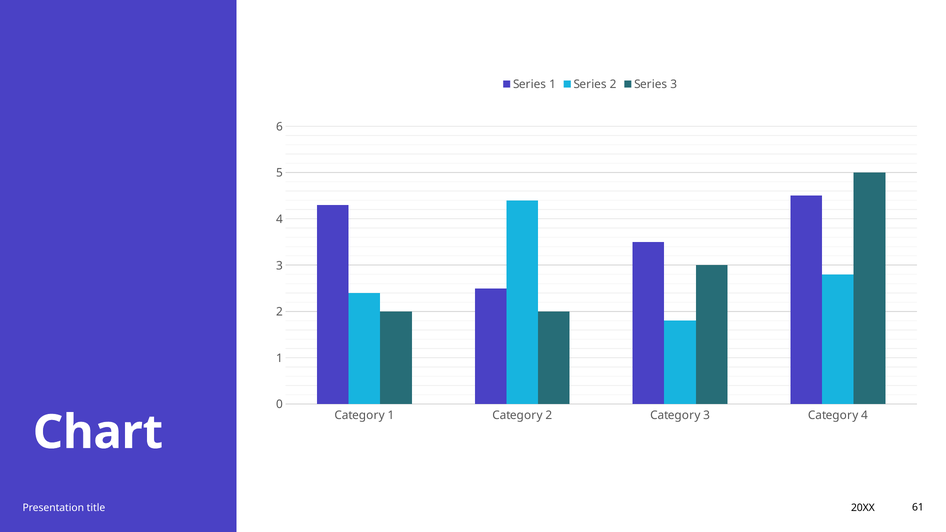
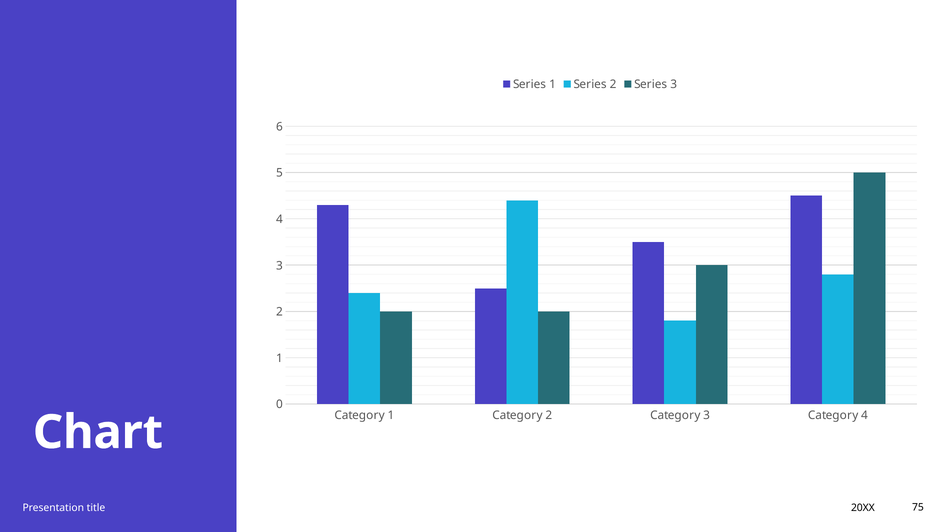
61: 61 -> 75 (918, 507)
